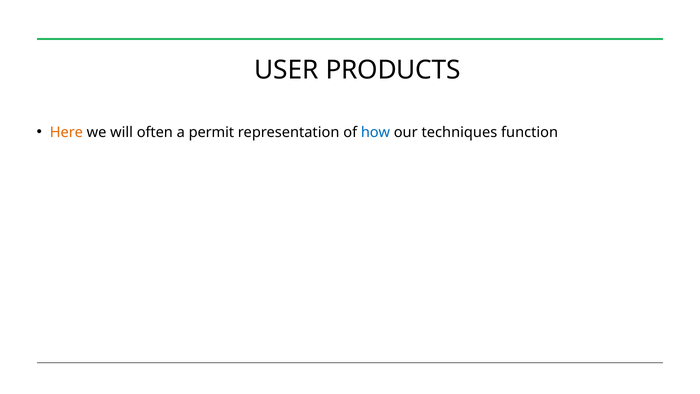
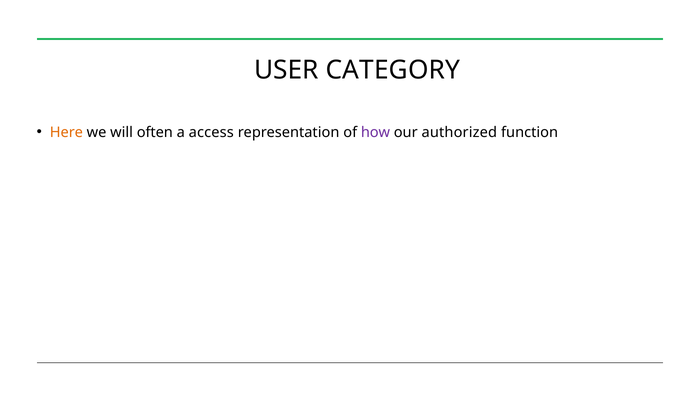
PRODUCTS: PRODUCTS -> CATEGORY (393, 70)
permit: permit -> access (211, 132)
how colour: blue -> purple (375, 132)
techniques: techniques -> authorized (459, 132)
